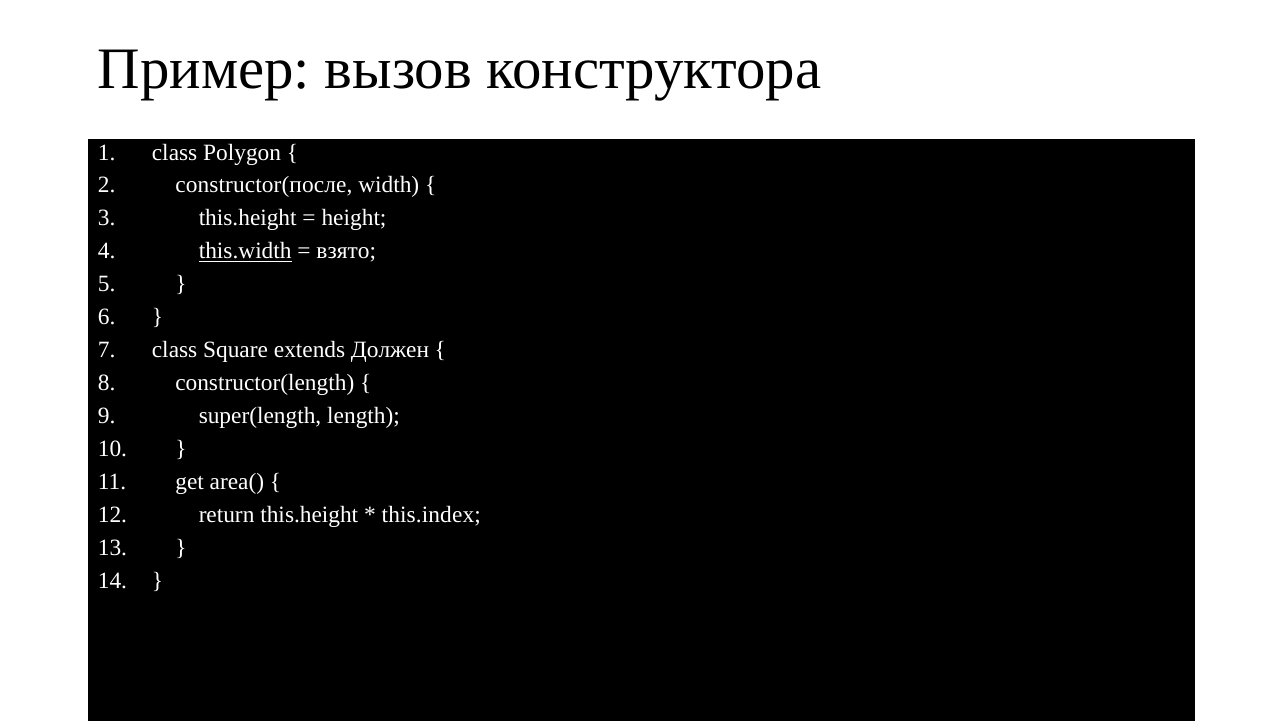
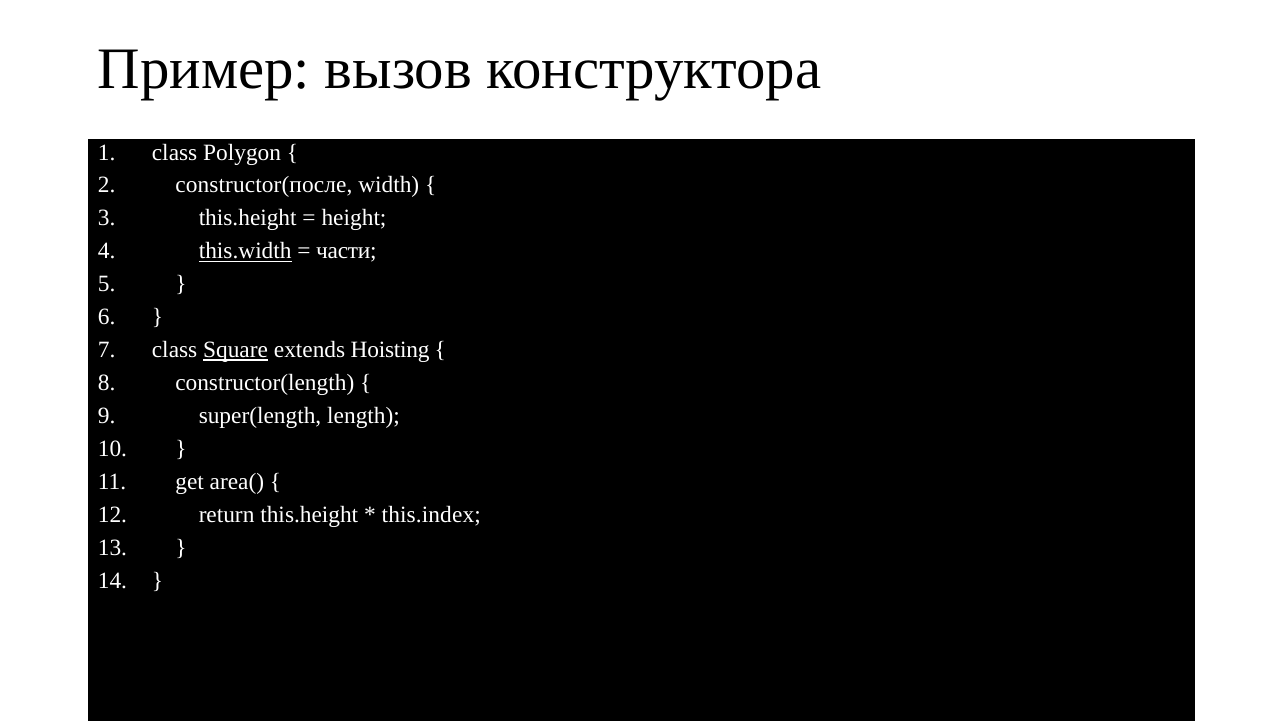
взято: взято -> части (346, 251)
Square underline: none -> present (236, 350)
Должен: Должен -> Hoisting (390, 350)
